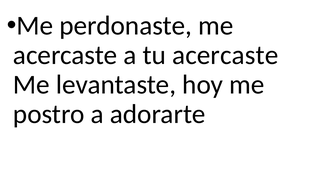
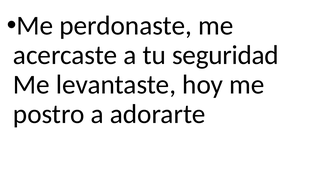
tu acercaste: acercaste -> seguridad (225, 55)
